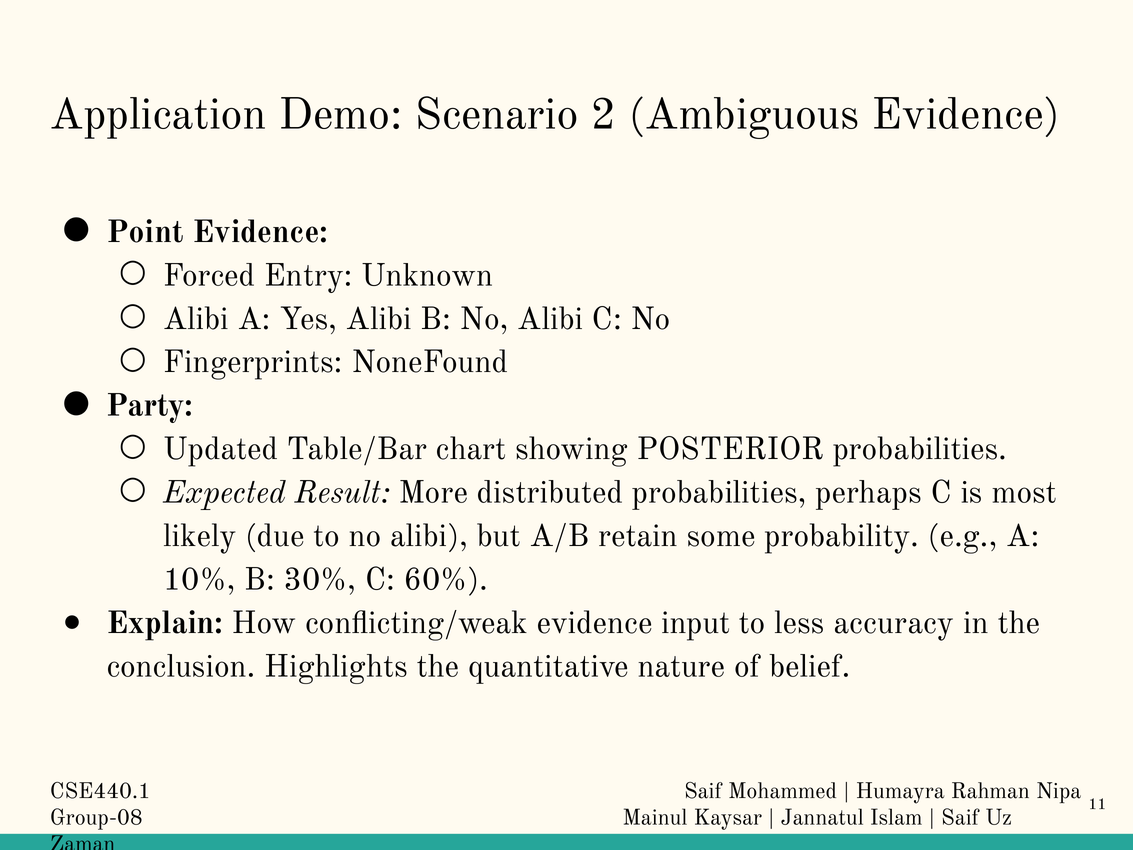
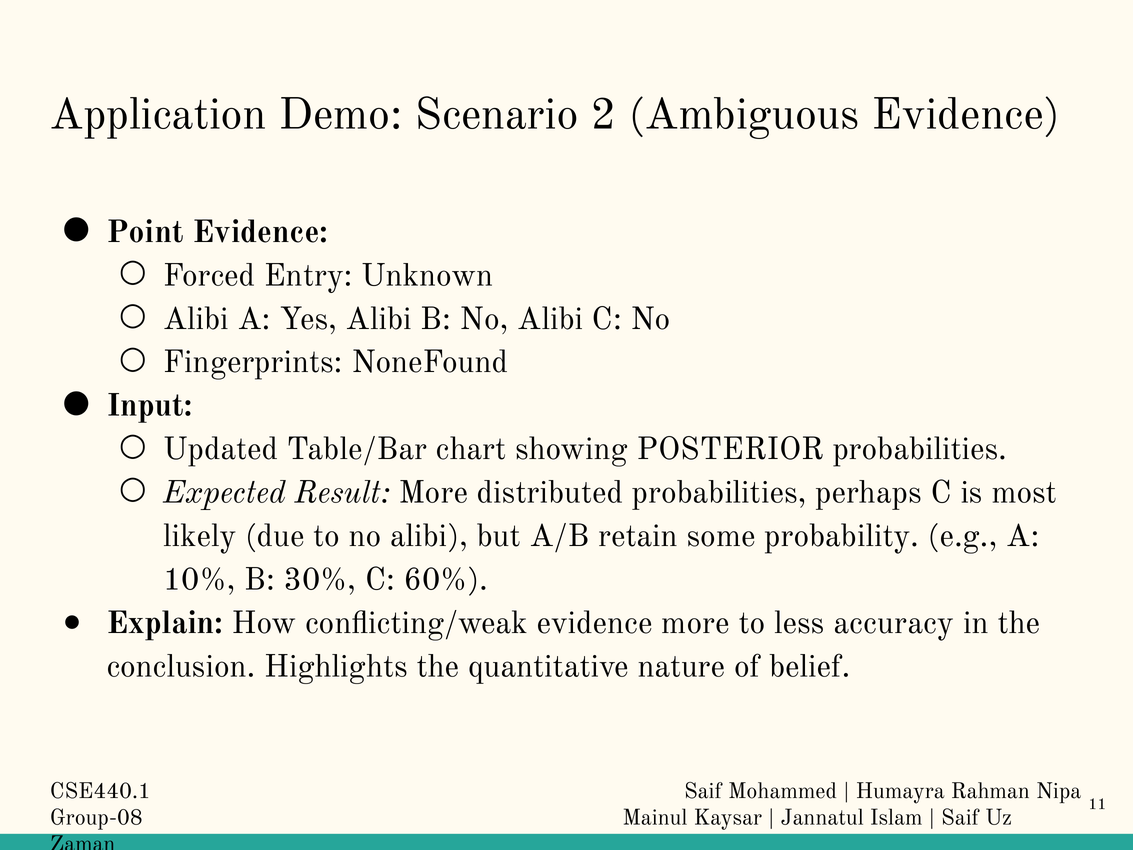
Party: Party -> Input (150, 405)
evidence input: input -> more (696, 623)
